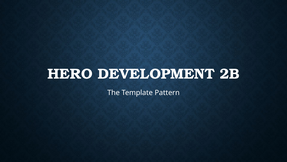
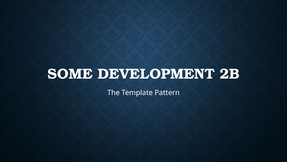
HERO: HERO -> SOME (70, 74)
